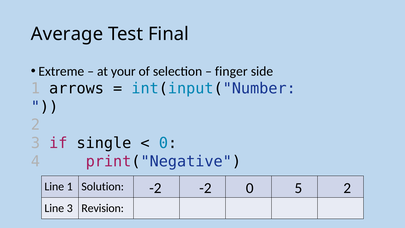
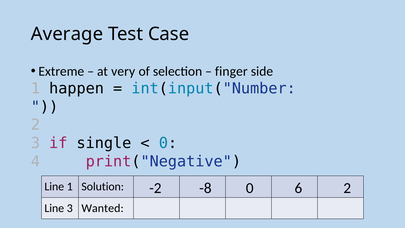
Final: Final -> Case (169, 34)
your: your -> very (123, 71)
arrows: arrows -> happen (77, 88)
-2 -2: -2 -> -8 (205, 188)
5: 5 -> 6 (298, 188)
Revision: Revision -> Wanted (103, 208)
